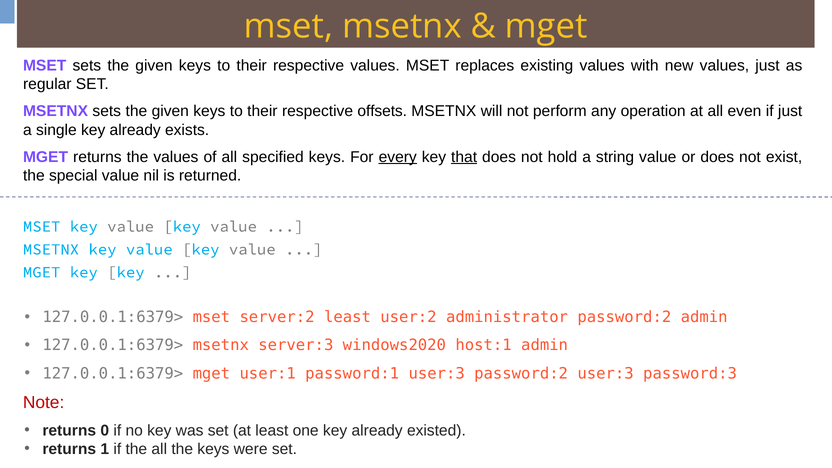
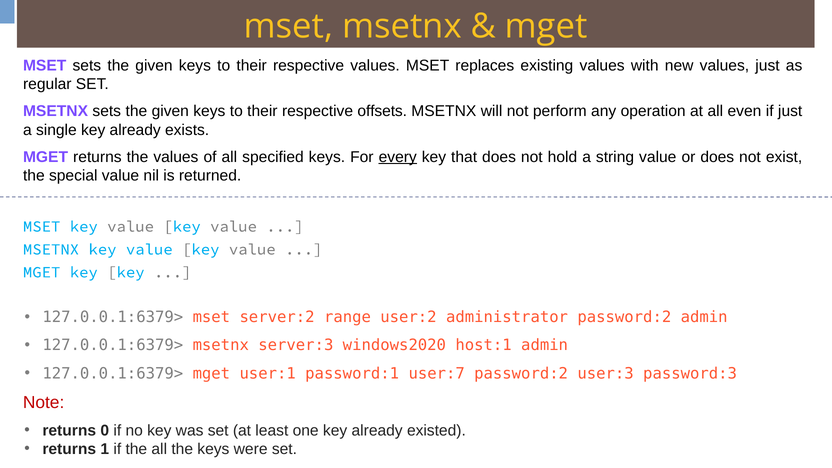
that underline: present -> none (464, 157)
server:2 least: least -> range (347, 317)
password:1 user:3: user:3 -> user:7 (437, 373)
